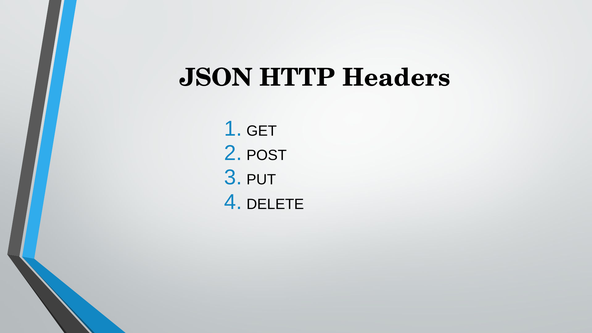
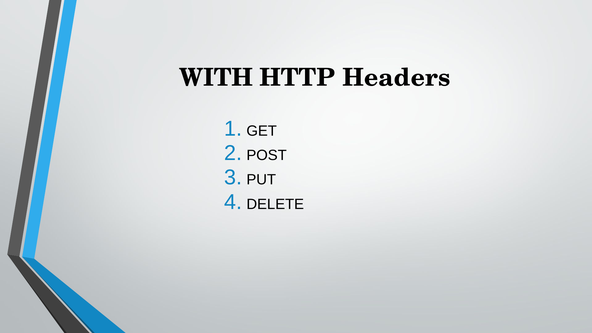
JSON: JSON -> WITH (216, 78)
